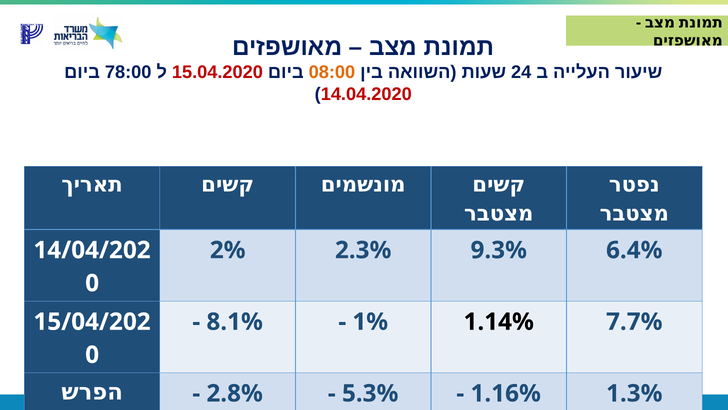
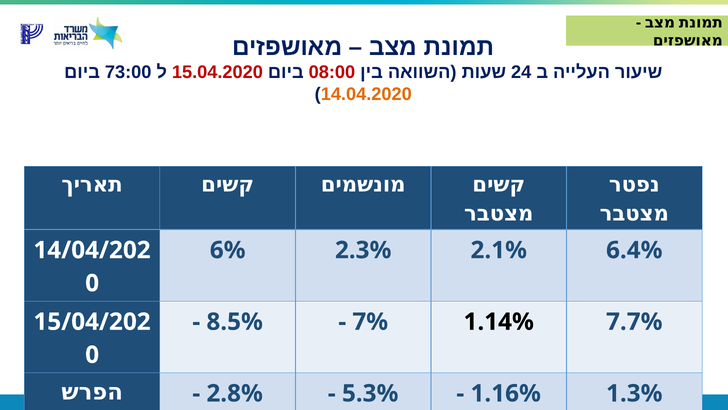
78:00: 78:00 -> 73:00 (128, 72)
08:00 colour: orange -> red (332, 72)
14.04.2020 colour: red -> orange (366, 94)
2%: 2% -> 6% (228, 250)
9.3%: 9.3% -> 2.1% (499, 250)
8.1%: 8.1% -> 8.5% (235, 321)
1%: 1% -> 7% (370, 321)
